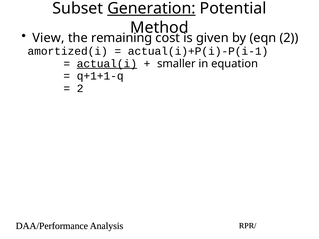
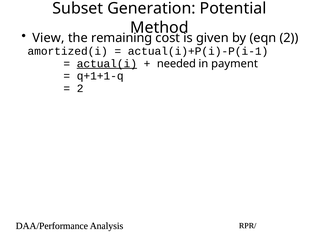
Generation underline: present -> none (151, 8)
smaller: smaller -> needed (176, 64)
equation: equation -> payment (235, 64)
